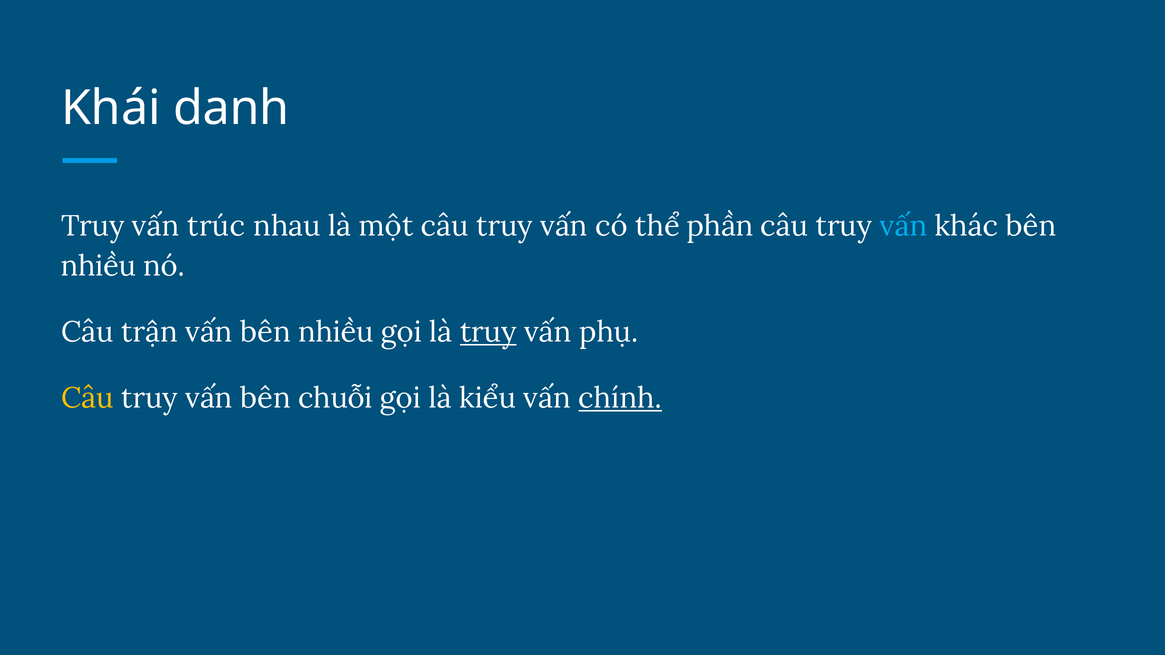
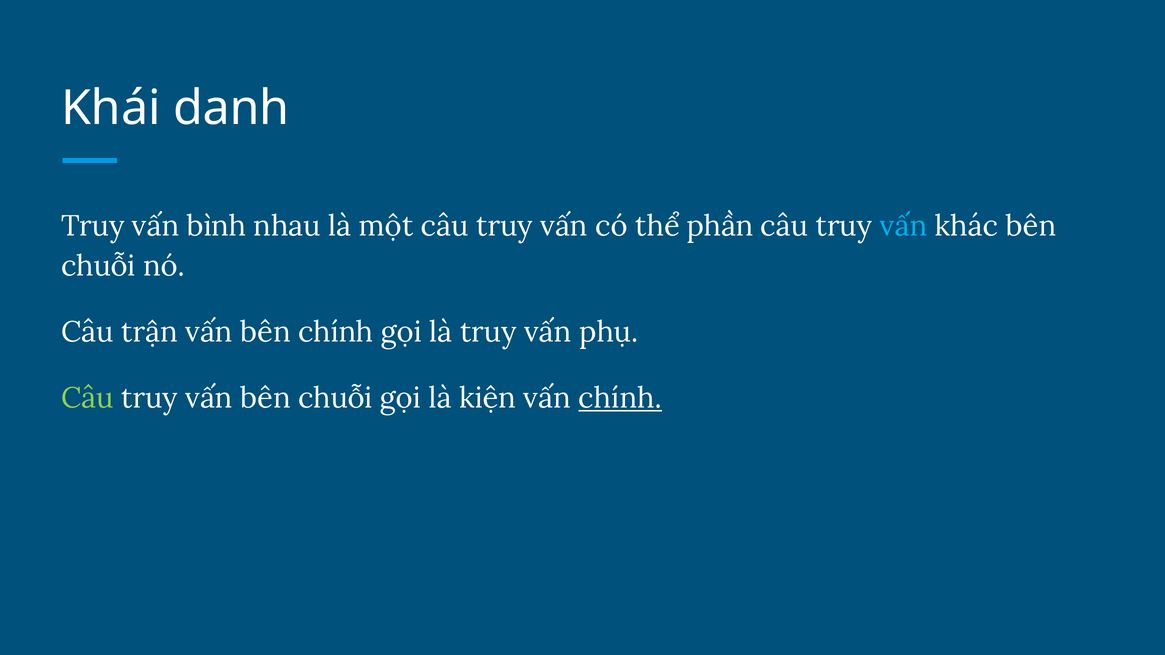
trúc: trúc -> bình (217, 226)
nhiều: nhiều -> chuỗi (98, 266)
vấn bên nhiều: nhiều -> chính (336, 332)
truy underline: present -> none (488, 332)
Câu colour: yellow -> light green (87, 398)
kiểu: kiểu -> kiện (488, 398)
